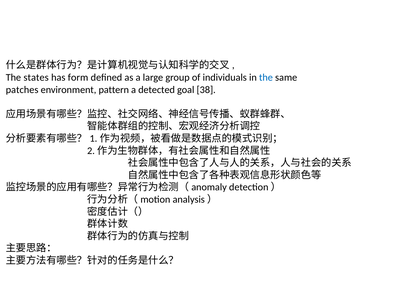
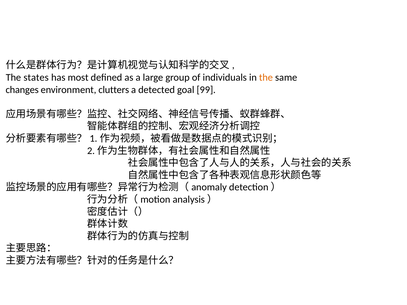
form: form -> most (78, 78)
the colour: blue -> orange (266, 78)
patches: patches -> changes (22, 90)
pattern: pattern -> clutters (114, 90)
38: 38 -> 99 (206, 90)
